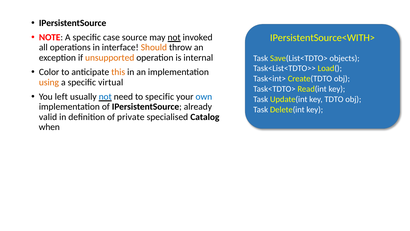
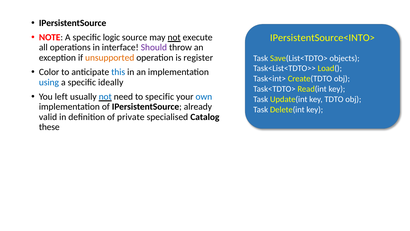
case: case -> logic (111, 37)
invoked: invoked -> execute (198, 37)
IPersistentSource<WITH>: IPersistentSource<WITH> -> IPersistentSource<INTO> (322, 38)
Should colour: orange -> purple (154, 47)
internal: internal -> register (198, 58)
this colour: orange -> blue (118, 72)
using colour: orange -> blue (49, 82)
virtual: virtual -> ideally (111, 82)
when: when -> these (49, 127)
